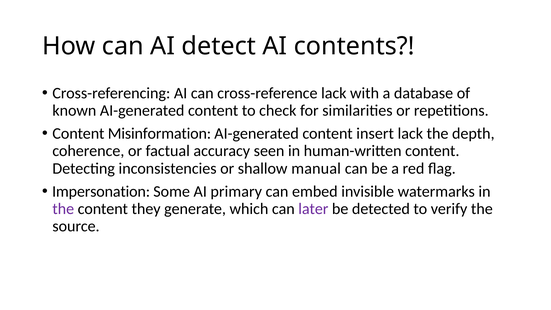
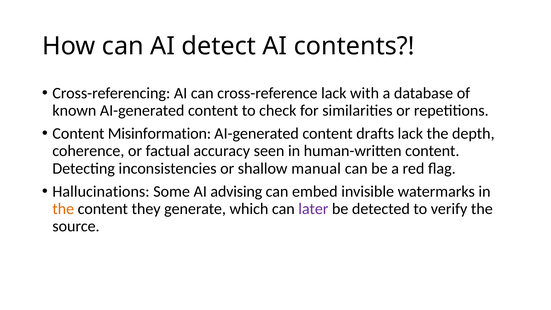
insert: insert -> drafts (375, 134)
Impersonation: Impersonation -> Hallucinations (101, 191)
primary: primary -> advising (236, 191)
the colour: purple -> orange (63, 209)
